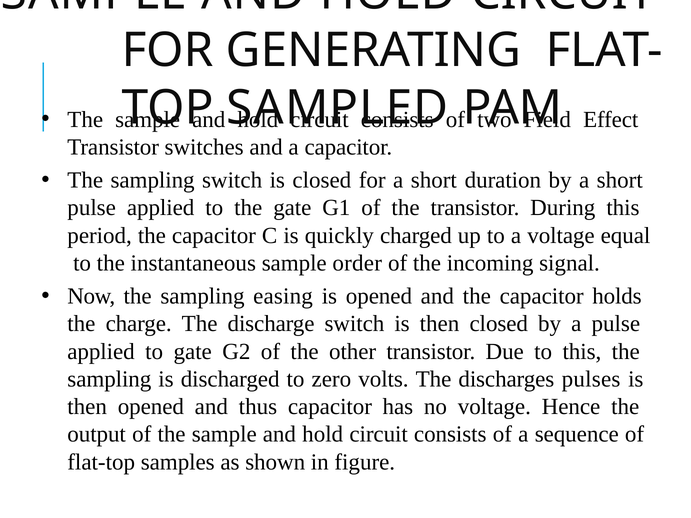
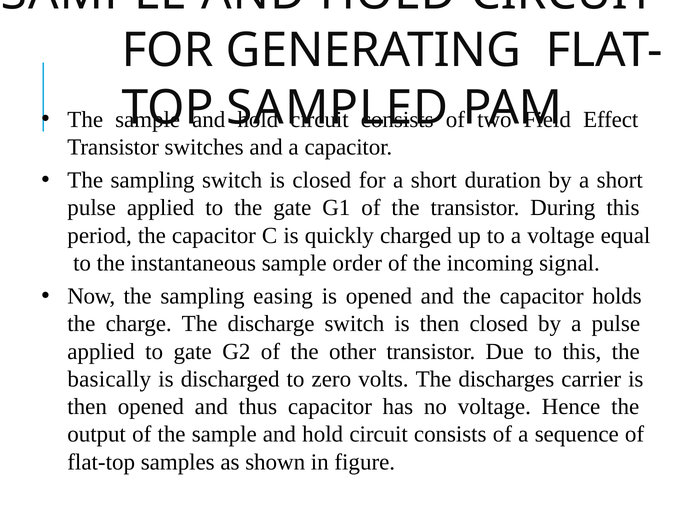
sampling: sampling -> basically (109, 379)
pulses: pulses -> carrier (591, 379)
